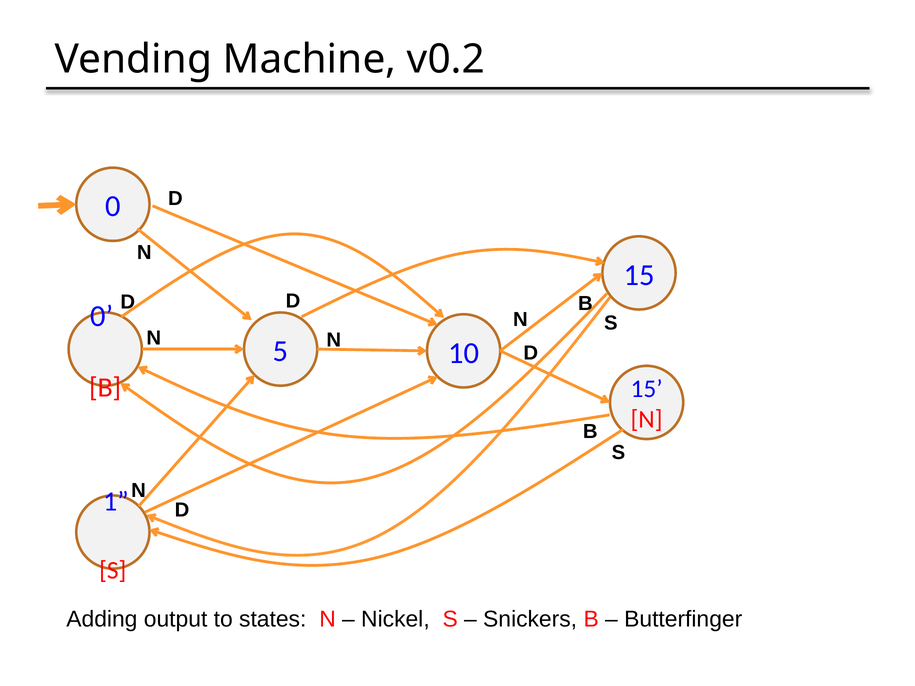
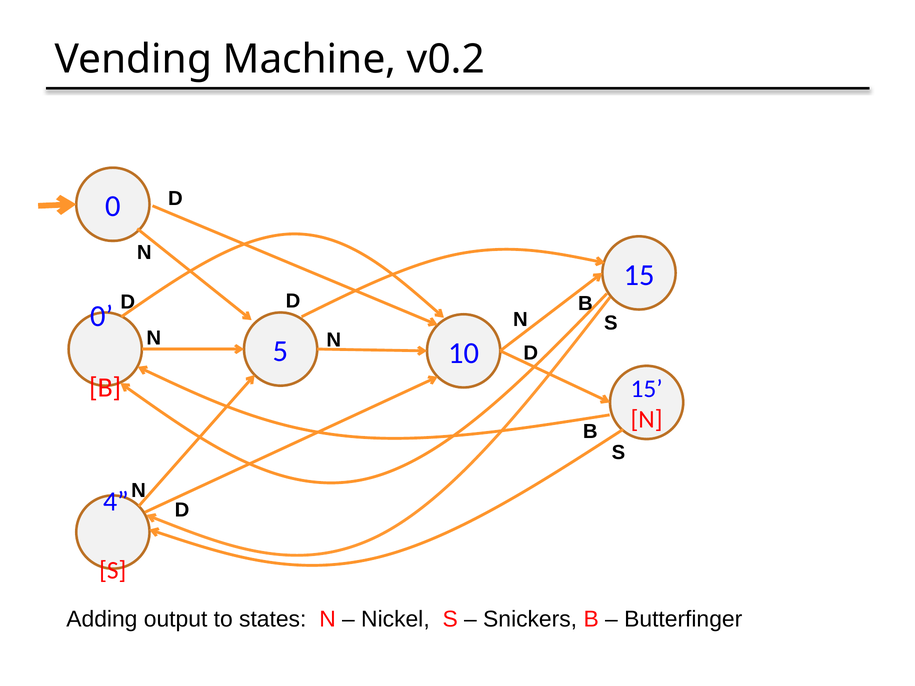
1: 1 -> 4 (116, 502)
